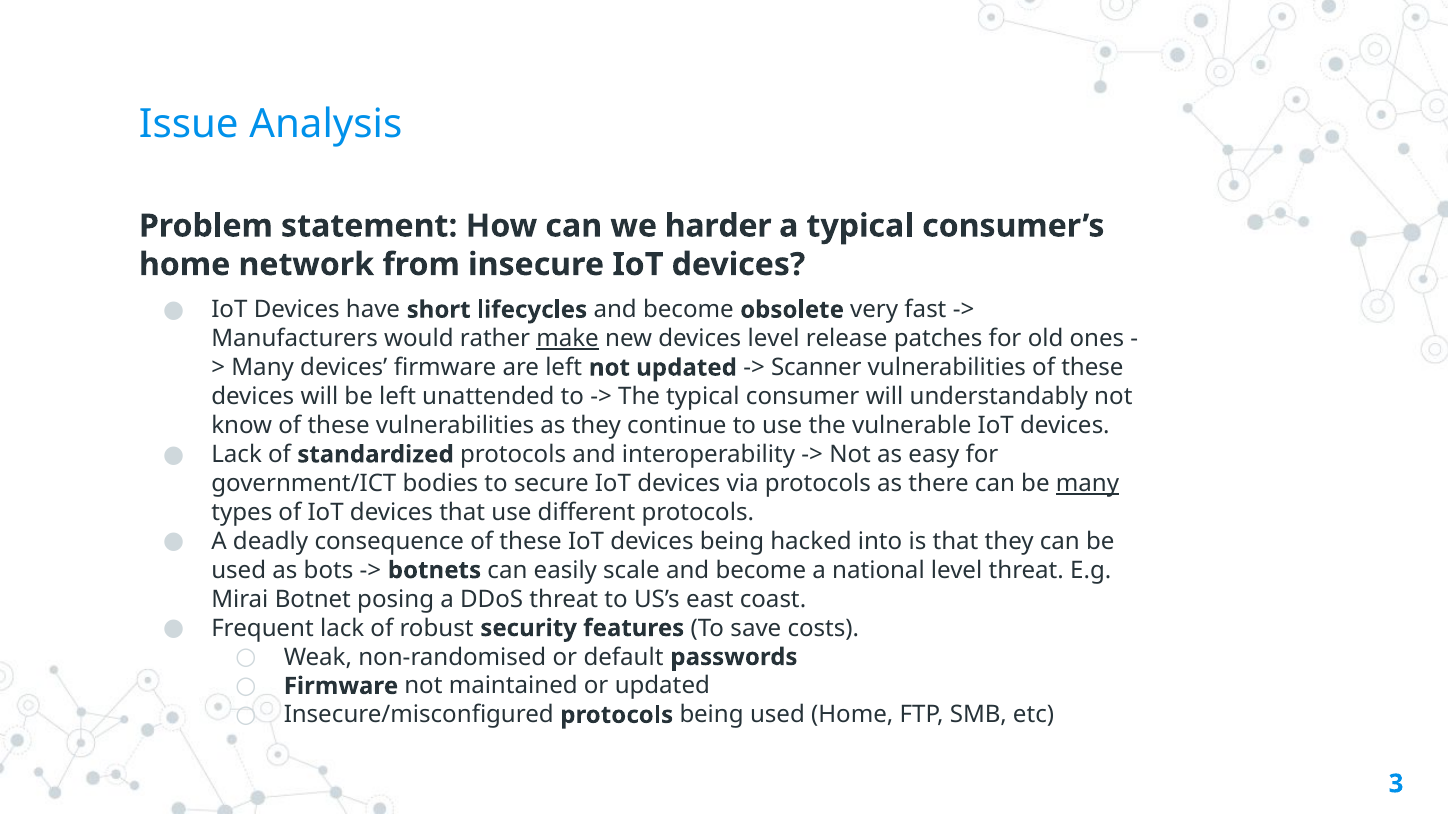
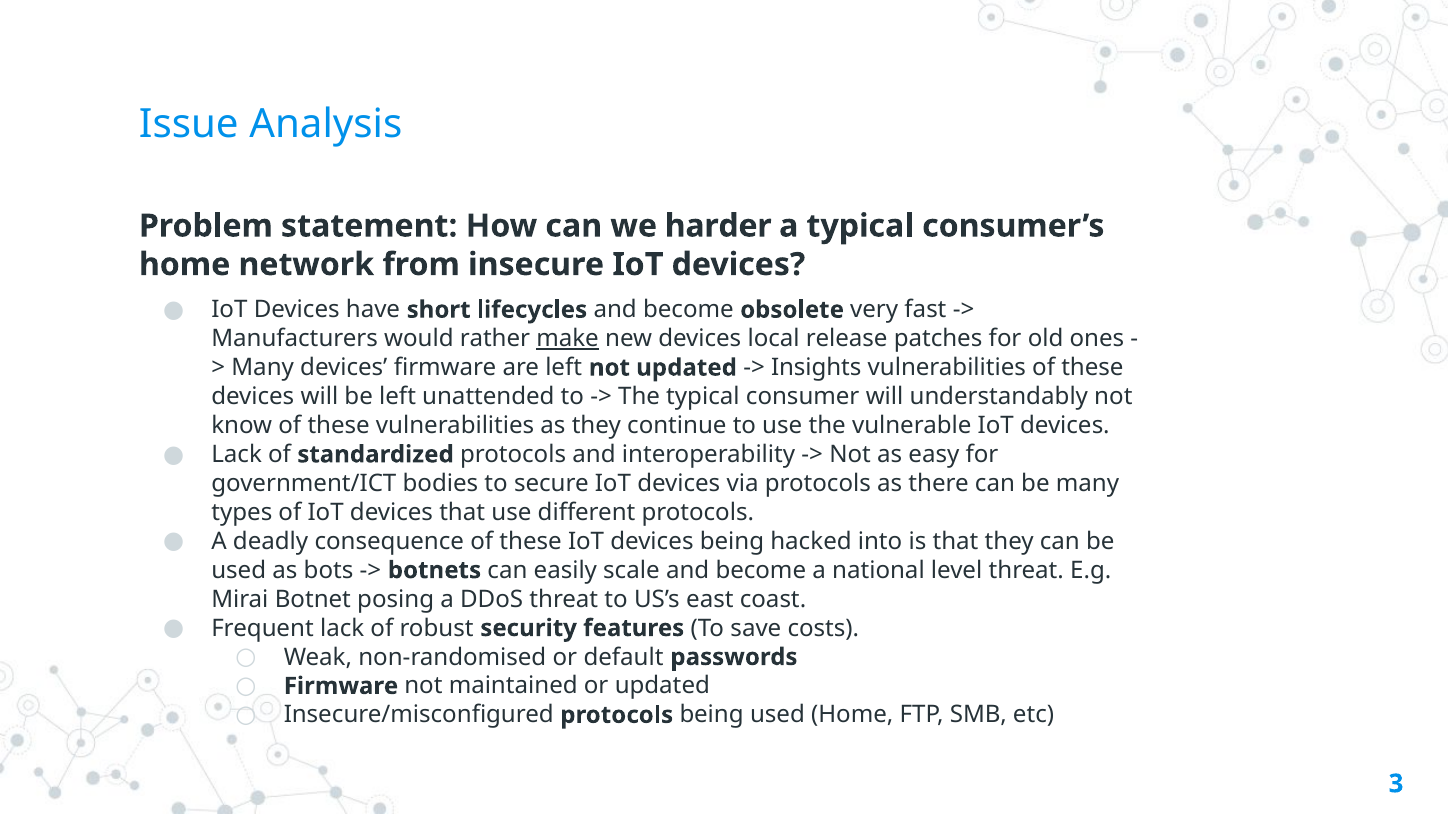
devices level: level -> local (774, 339)
Scanner: Scanner -> Insights (816, 368)
many underline: present -> none (1088, 484)
